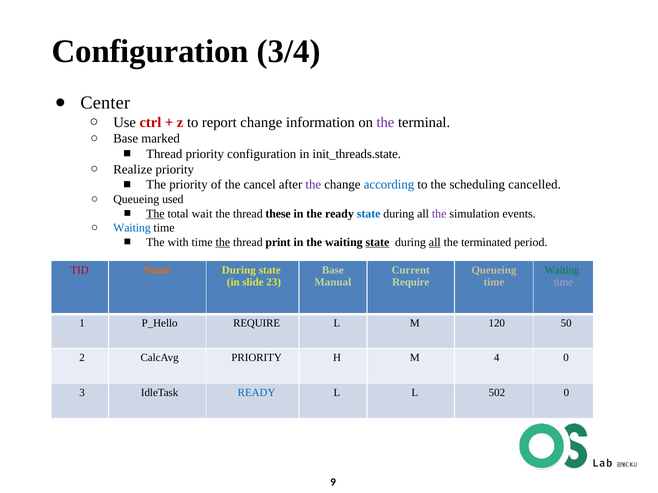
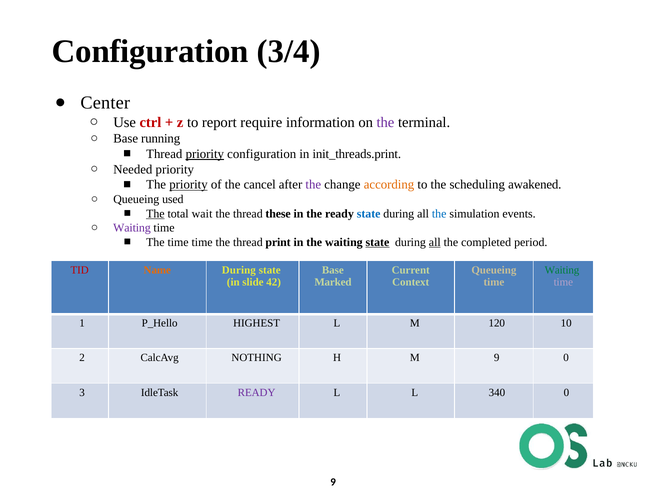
report change: change -> require (261, 123)
marked: marked -> running (161, 139)
priority underline: none -> present (205, 154)
init_threads.state: init_threads.state -> init_threads.print (357, 154)
Realize: Realize -> Needed (133, 170)
priority underline: none -> present (188, 185)
according colour: blue -> orange (389, 185)
cancelled: cancelled -> awakened (535, 185)
the colour: purple -> blue (439, 214)
Waiting colour: blue -> purple (132, 228)
The with: with -> time (178, 242)
the underline: present -> none (223, 242)
terminated: terminated -> completed (486, 242)
23: 23 -> 42 (274, 283)
Manual: Manual -> Marked (333, 283)
Require: Require -> Context (411, 283)
REQUIRE: REQUIRE -> HIGHEST (257, 323)
50: 50 -> 10 (566, 323)
CalcAvg PRIORITY: PRIORITY -> NOTHING (257, 358)
M 4: 4 -> 9 (497, 358)
READY colour: blue -> purple (257, 393)
502: 502 -> 340 (497, 393)
